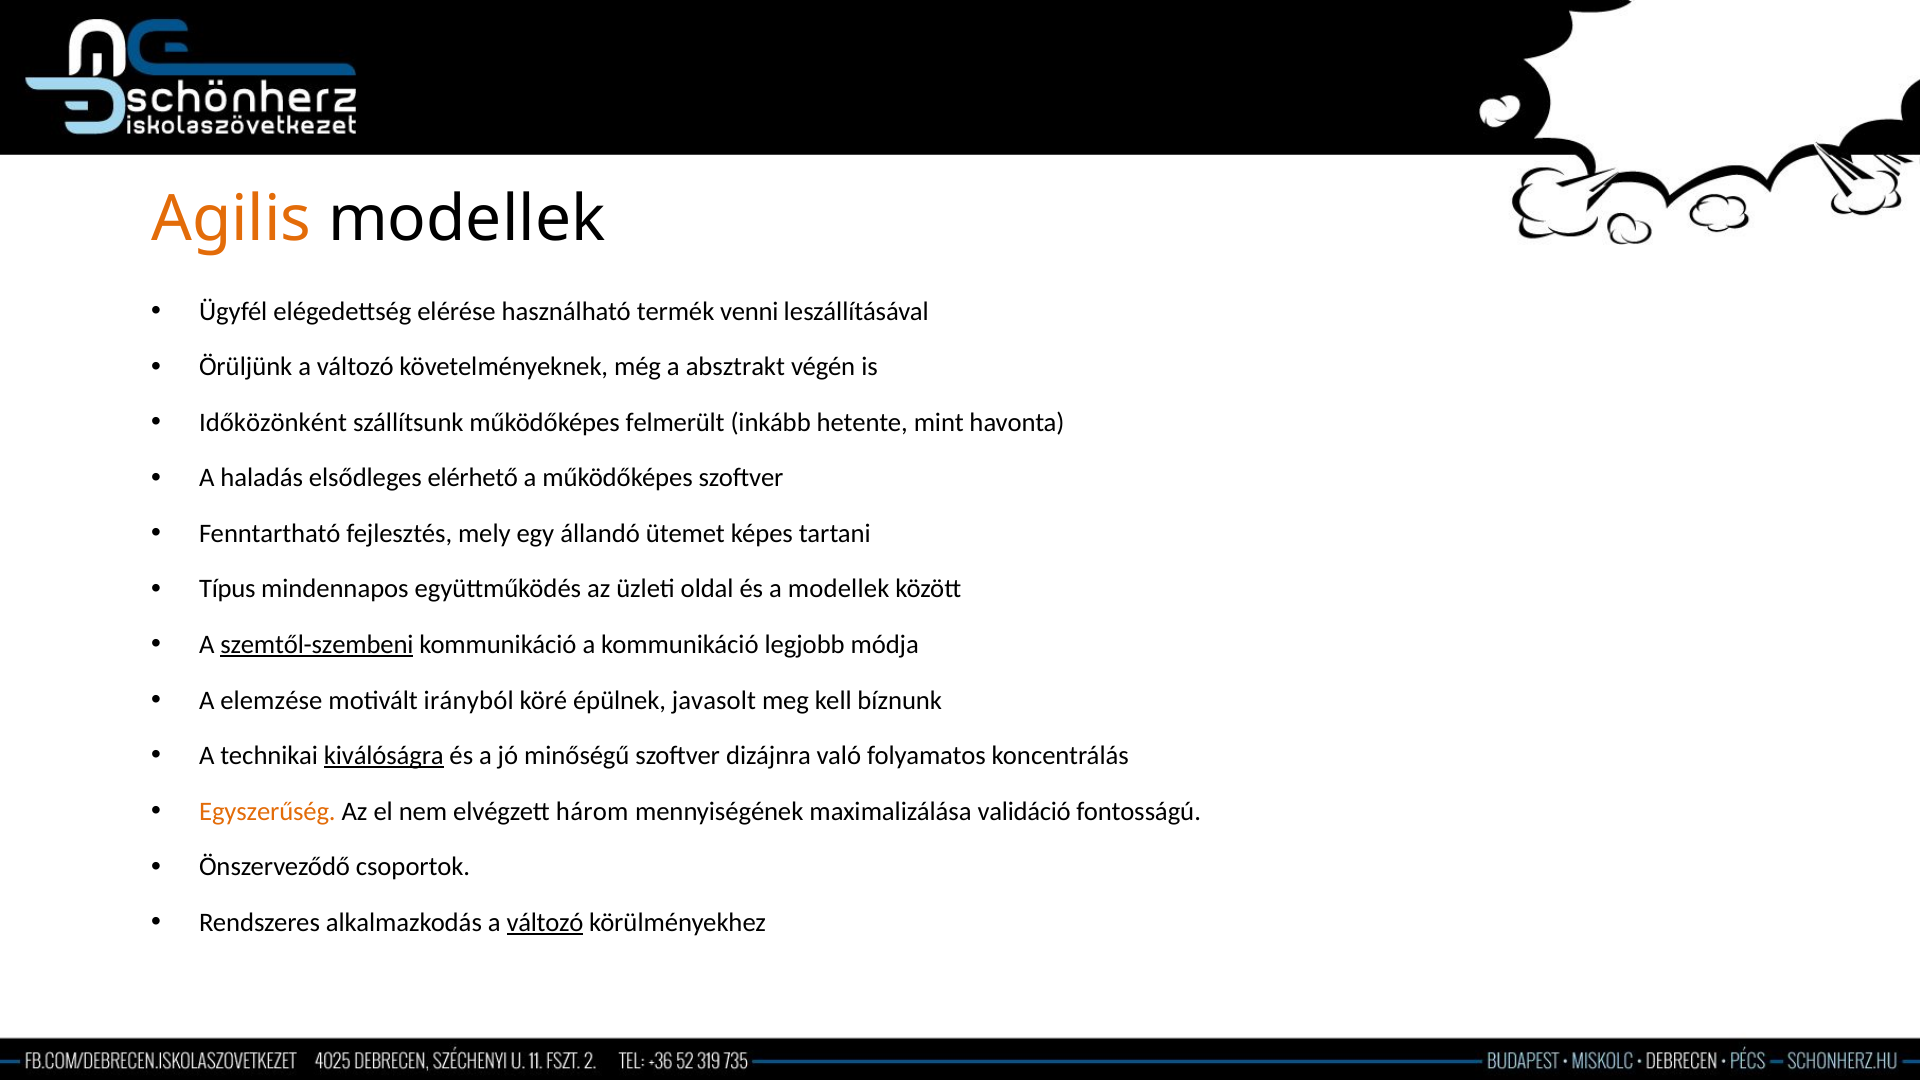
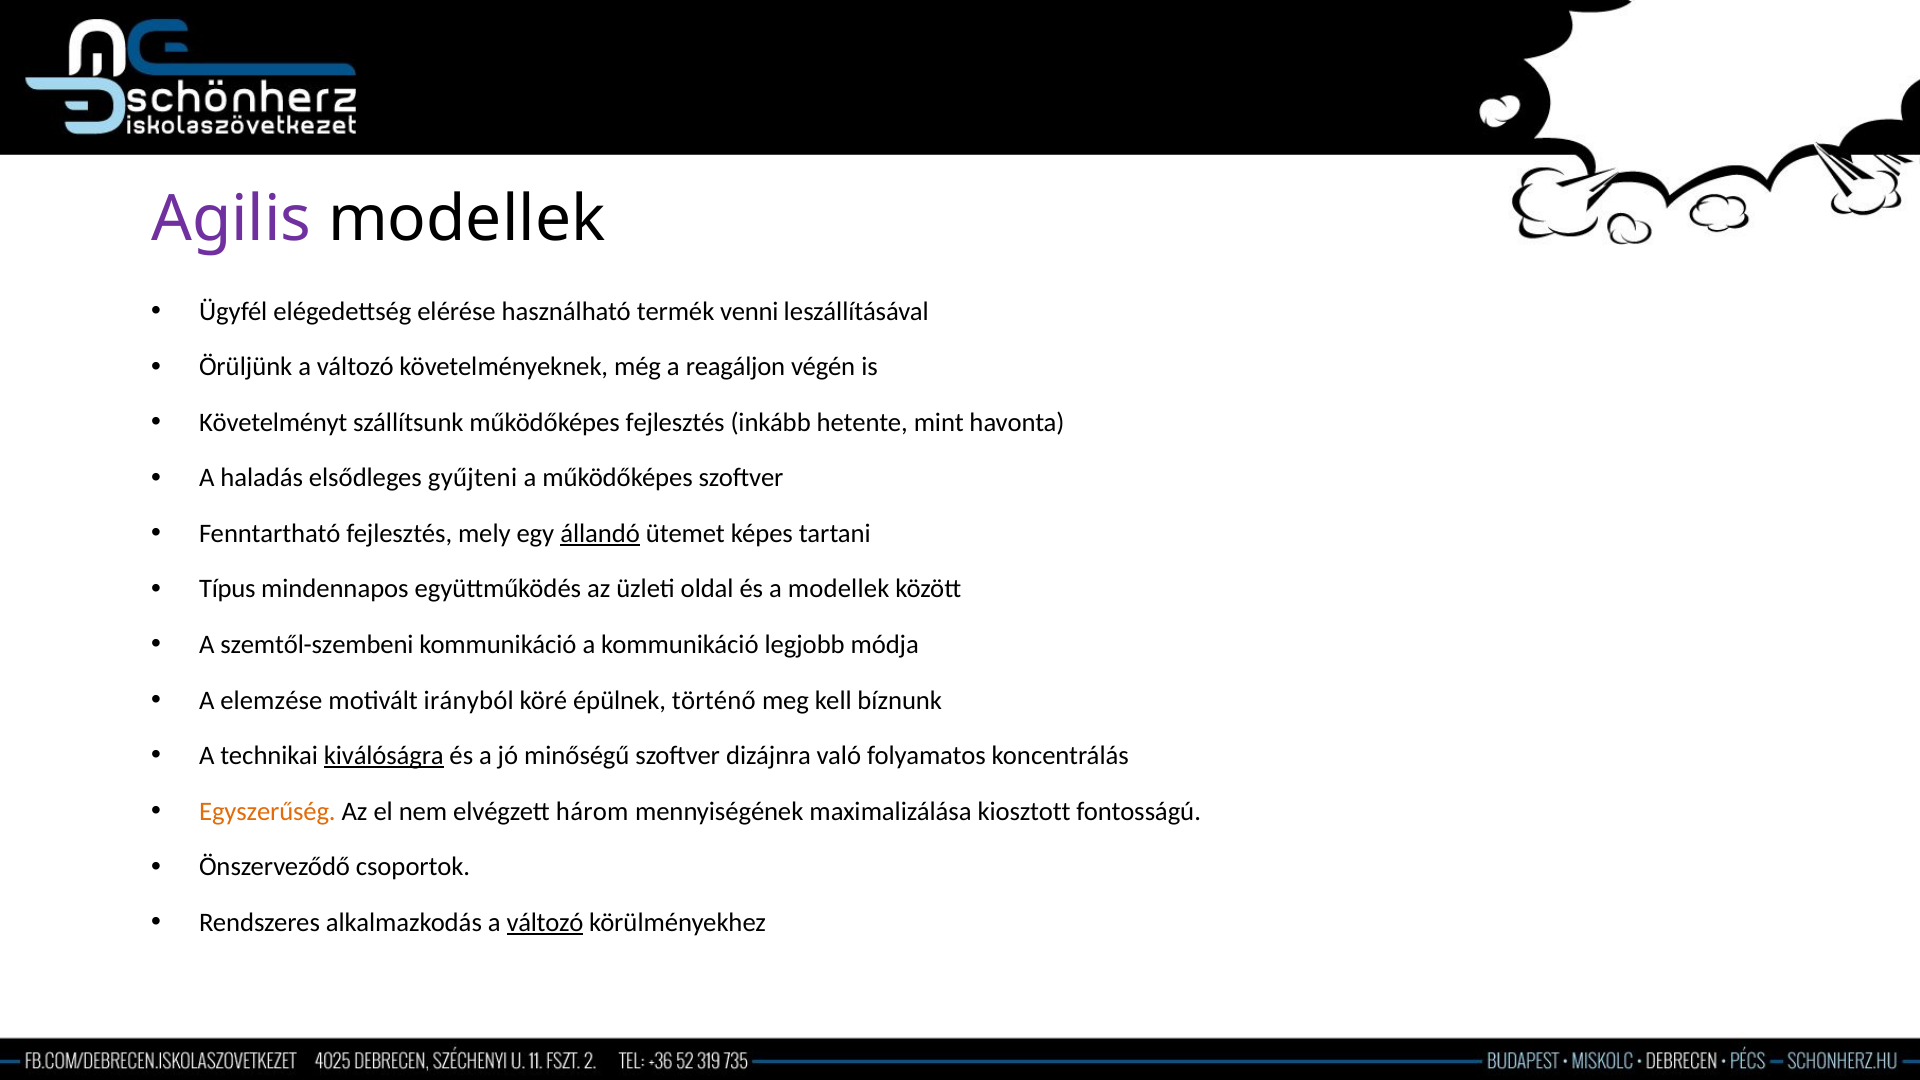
Agilis colour: orange -> purple (231, 219)
absztrakt: absztrakt -> reagáljon (735, 367)
Időközönként: Időközönként -> Követelményt (273, 422)
működőképes felmerült: felmerült -> fejlesztés (675, 422)
elérhető: elérhető -> gyűjteni (473, 478)
állandó underline: none -> present (600, 534)
szemtől-szembeni underline: present -> none (317, 645)
javasolt: javasolt -> történő (714, 700)
validáció: validáció -> kiosztott (1024, 811)
